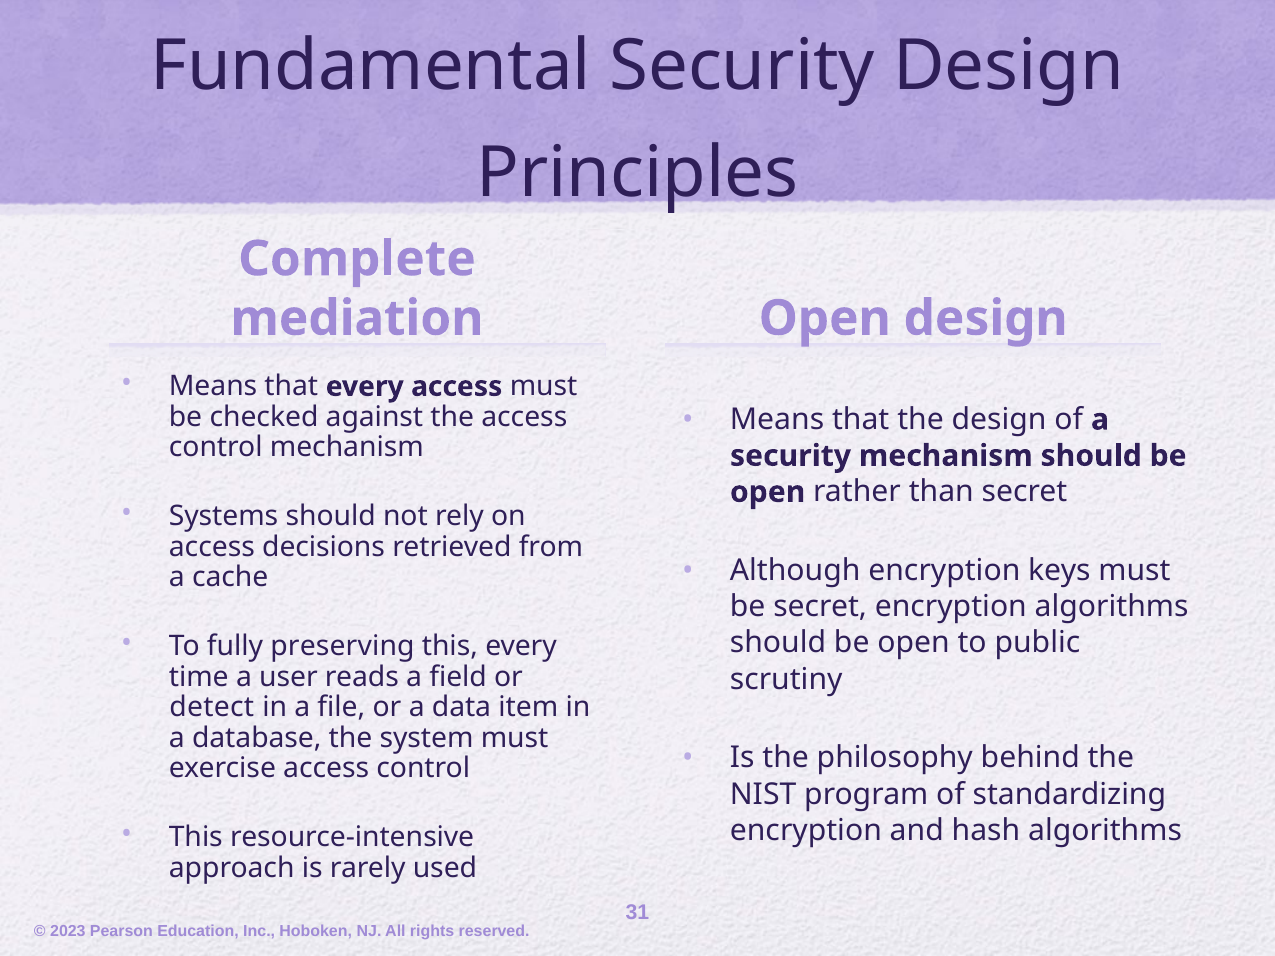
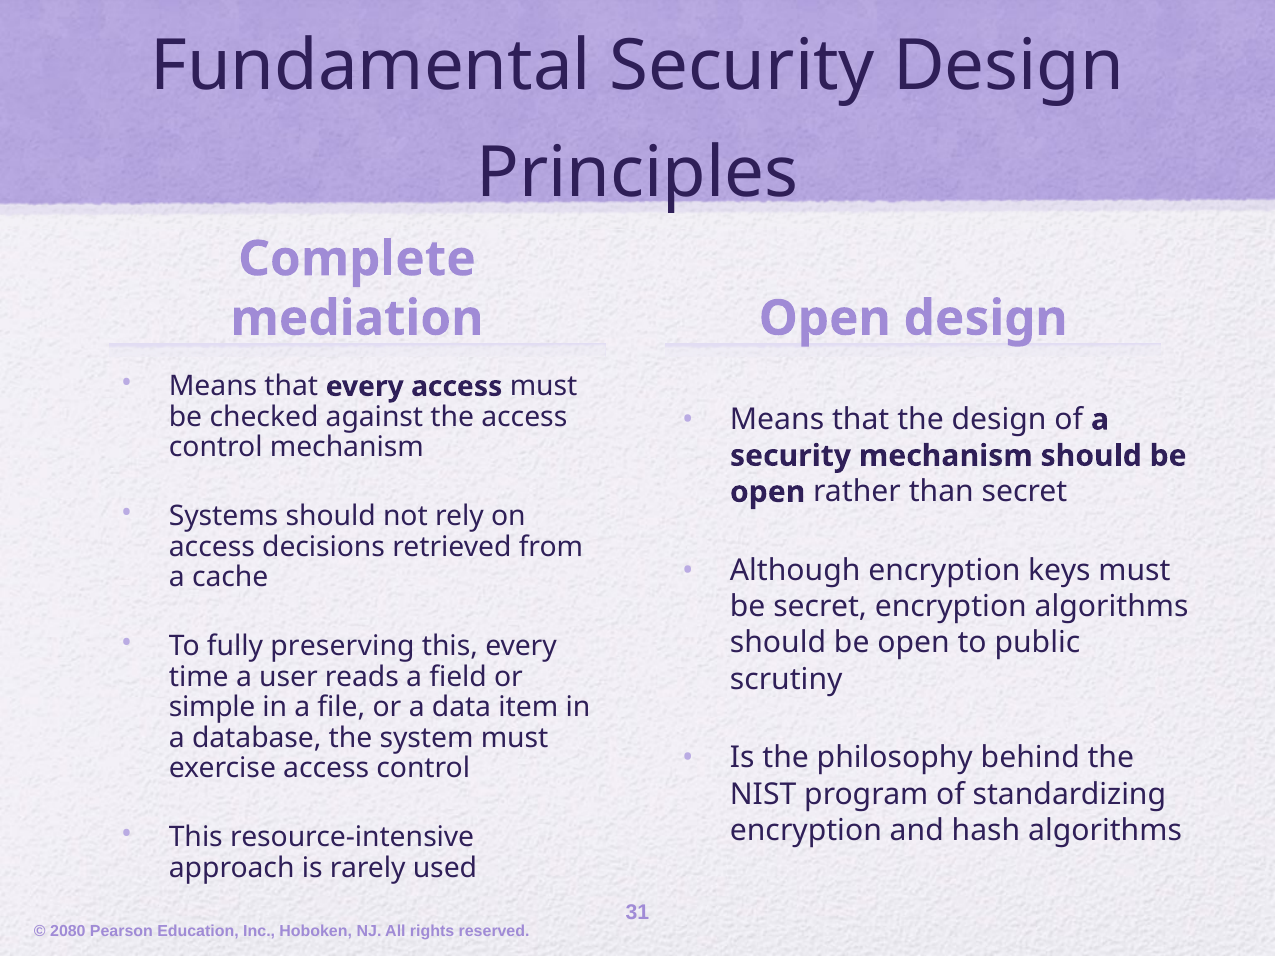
detect: detect -> simple (212, 708)
2023: 2023 -> 2080 (68, 932)
